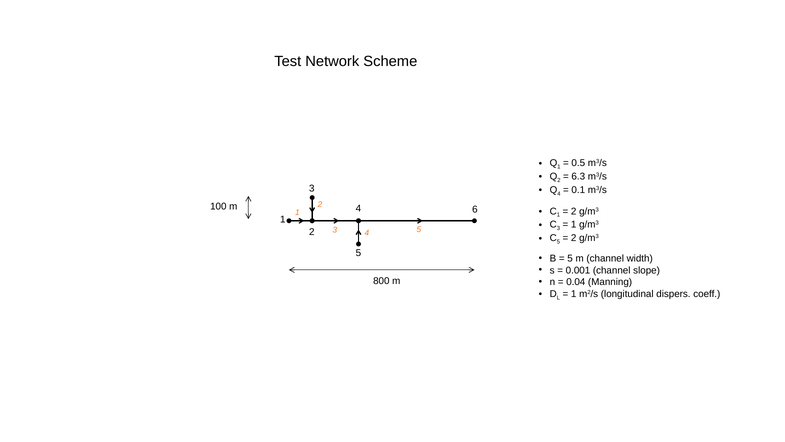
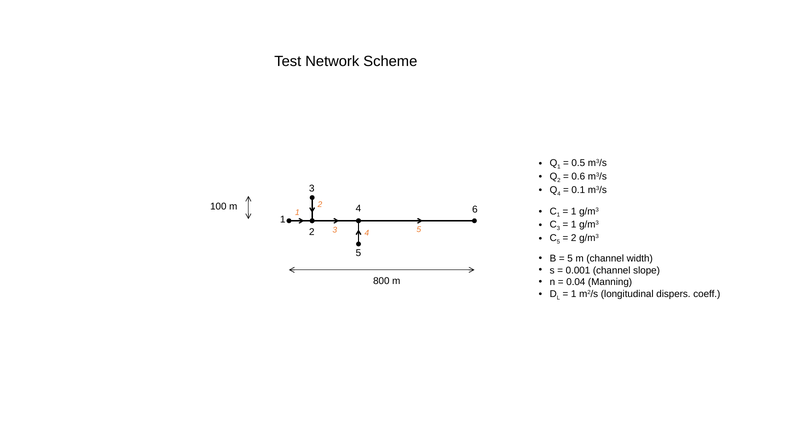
6.3: 6.3 -> 0.6 (578, 176)
2: 2 -> 1 (574, 211)
